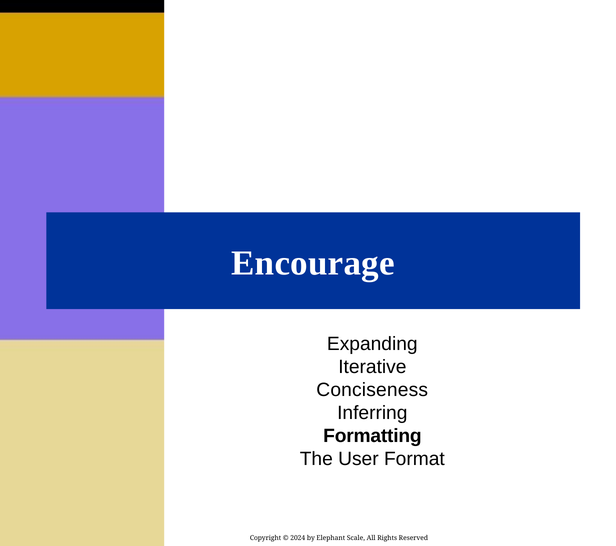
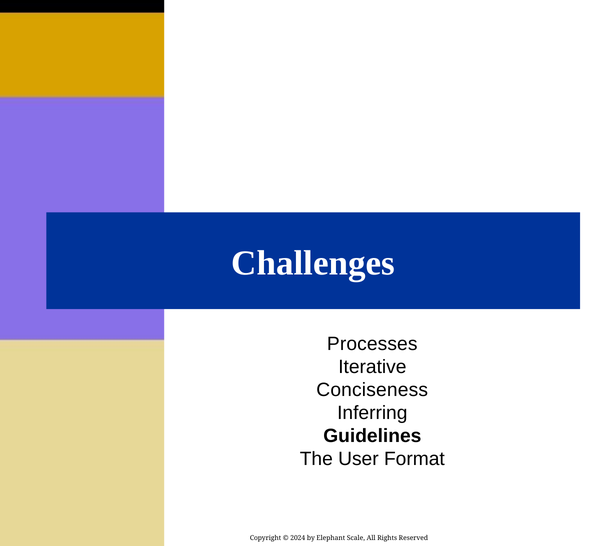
Encourage: Encourage -> Challenges (313, 263)
Expanding: Expanding -> Processes (372, 343)
Formatting: Formatting -> Guidelines (372, 436)
